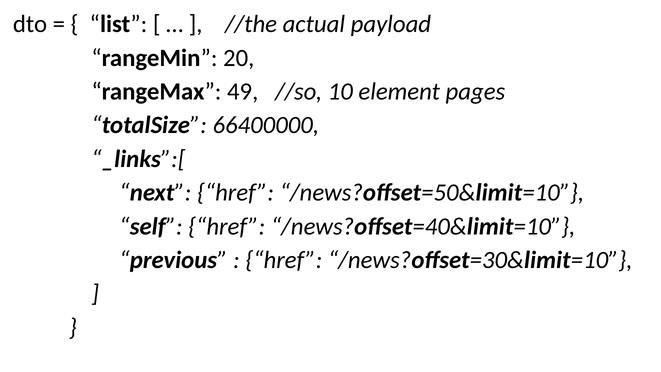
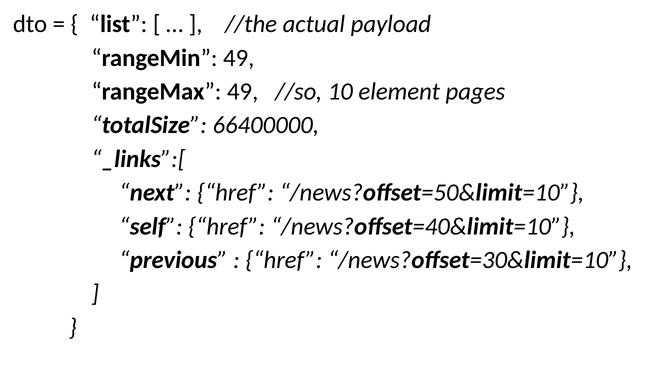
rangeMin 20: 20 -> 49 (239, 58)
